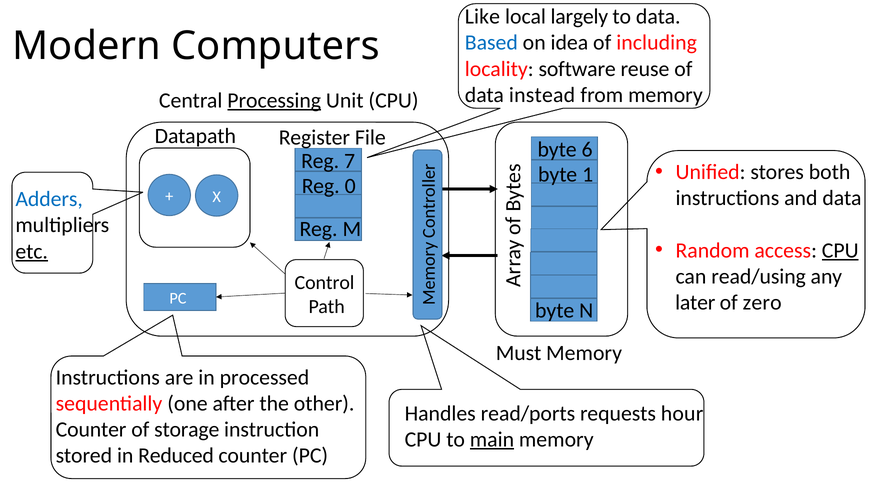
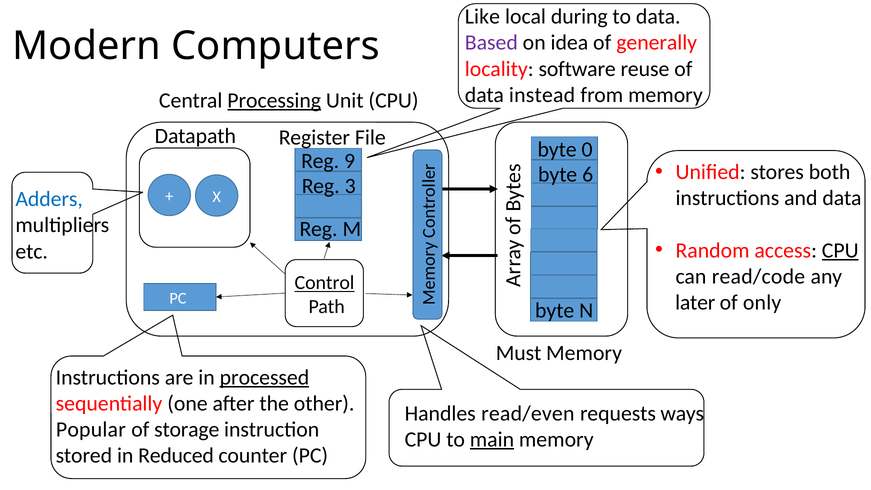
largely: largely -> during (579, 17)
Based colour: blue -> purple (491, 43)
including: including -> generally (657, 43)
6: 6 -> 0 (587, 149)
7: 7 -> 9 (350, 161)
1: 1 -> 6 (588, 175)
0: 0 -> 3 (350, 186)
etc underline: present -> none (32, 251)
read/using: read/using -> read/code (758, 277)
Control underline: none -> present (324, 283)
zero: zero -> only (762, 303)
processed underline: none -> present (264, 377)
read/ports: read/ports -> read/even (528, 413)
hour: hour -> ways (682, 413)
Counter: Counter -> Popular (91, 430)
